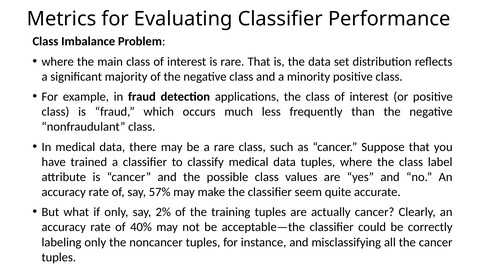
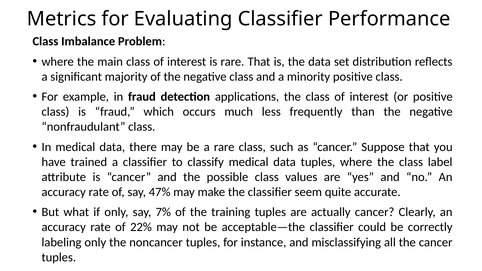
57%: 57% -> 47% (160, 192)
2%: 2% -> 7% (163, 212)
40%: 40% -> 22% (141, 227)
